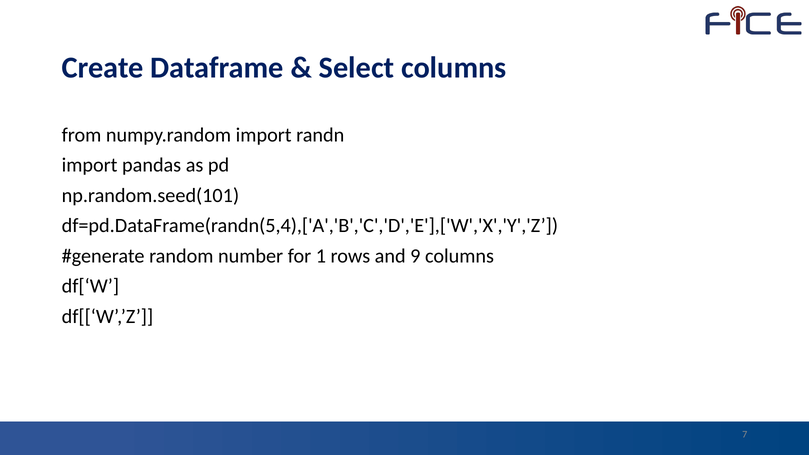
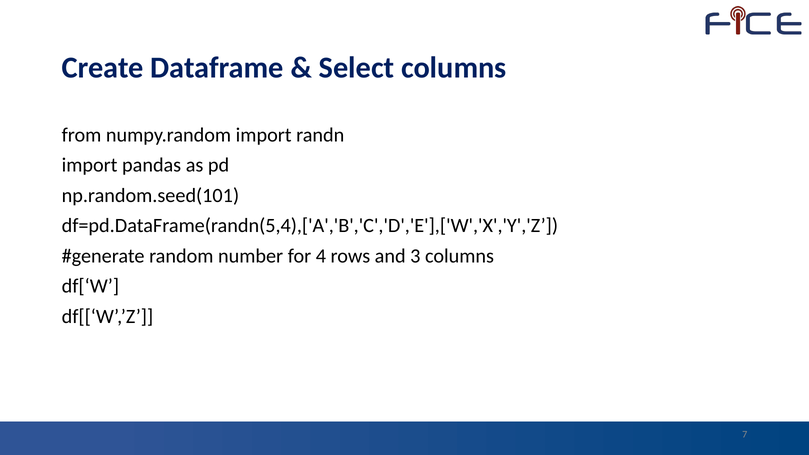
1: 1 -> 4 (321, 256)
9: 9 -> 3 (415, 256)
